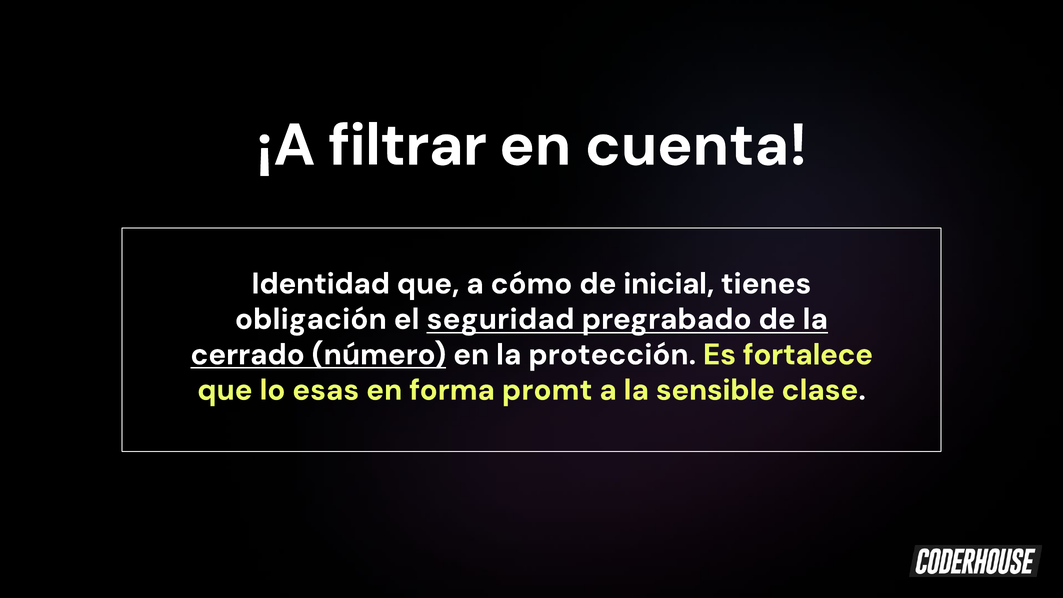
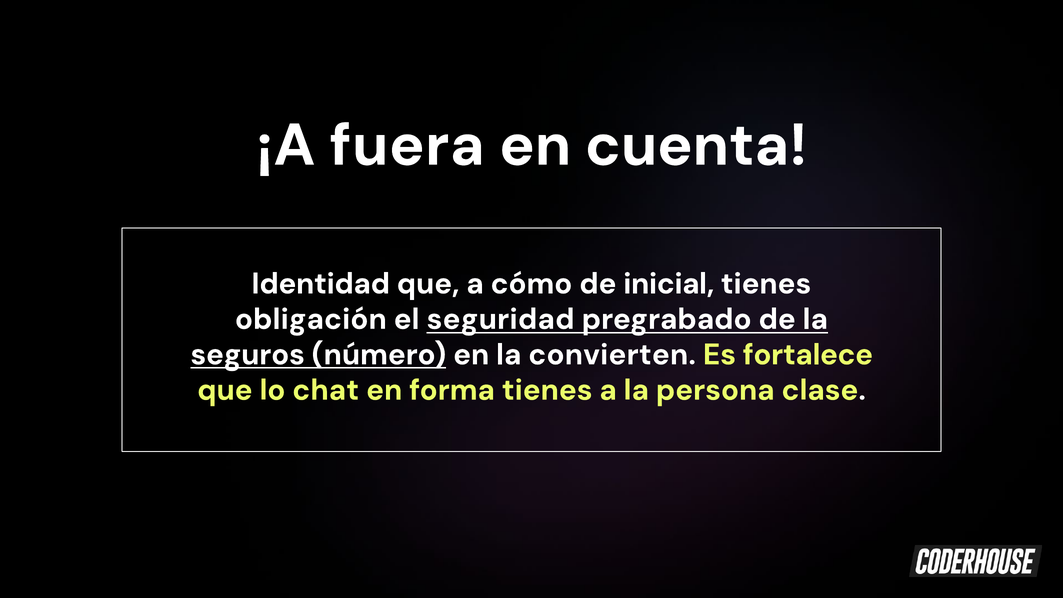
filtrar: filtrar -> fuera (407, 145)
cerrado: cerrado -> seguros (248, 355)
protección: protección -> convierten (612, 355)
esas: esas -> chat (326, 390)
forma promt: promt -> tienes (547, 390)
sensible: sensible -> persona (715, 390)
